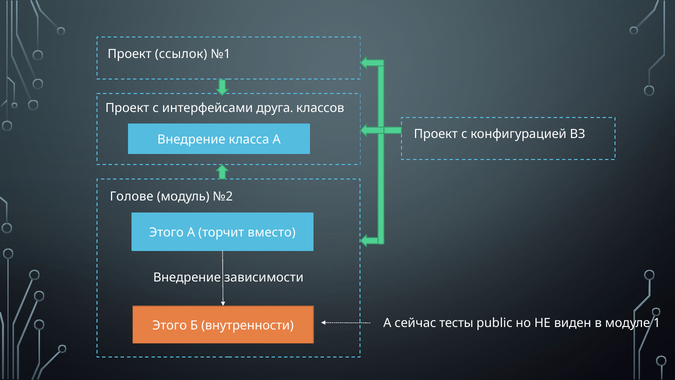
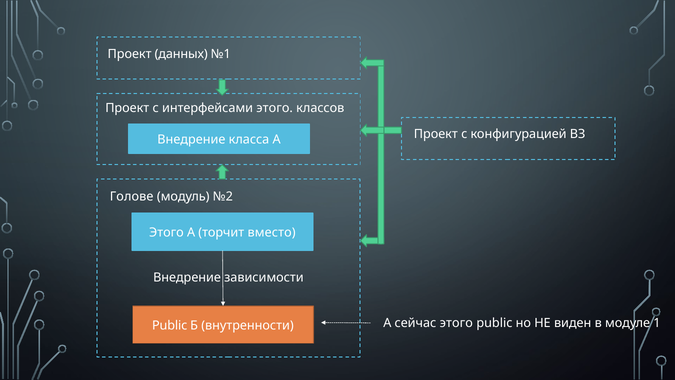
ссылок: ссылок -> данных (181, 54)
интерфейсами друга: друга -> этого (275, 108)
сейчас тесты: тесты -> этого (456, 323)
Этого: Этого -> Public (170, 325)
